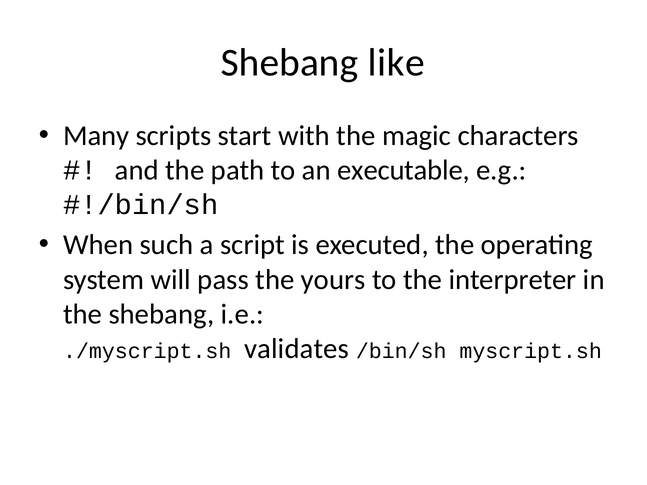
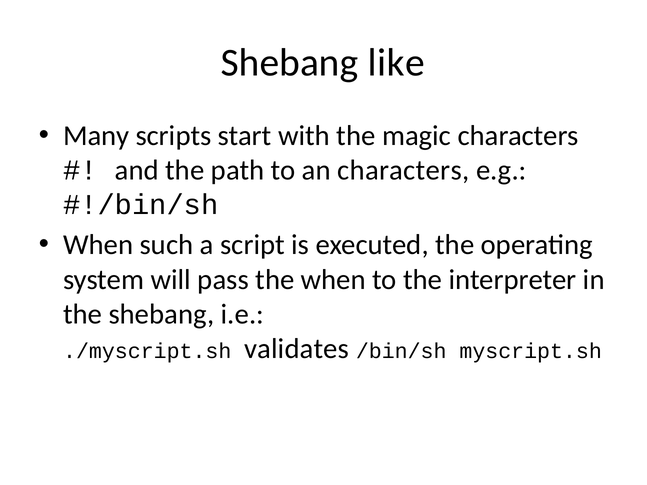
an executable: executable -> characters (403, 170)
the yours: yours -> when (333, 280)
